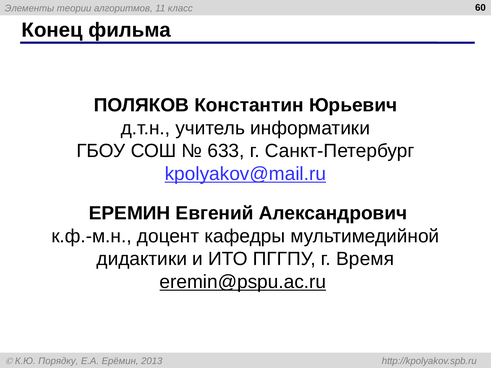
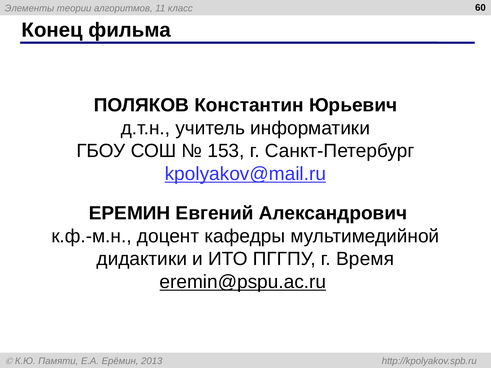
633: 633 -> 153 (226, 151)
Порядку: Порядку -> Памяти (58, 361)
